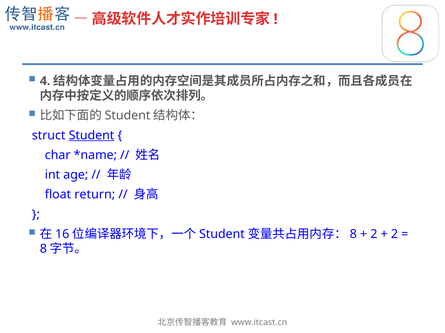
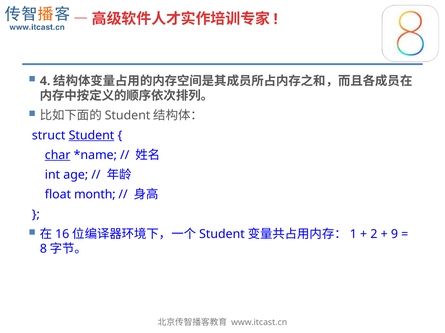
char underline: none -> present (58, 155)
return: return -> month (95, 195)
8: 8 -> 1 (353, 235)
2: 2 -> 9 (394, 235)
